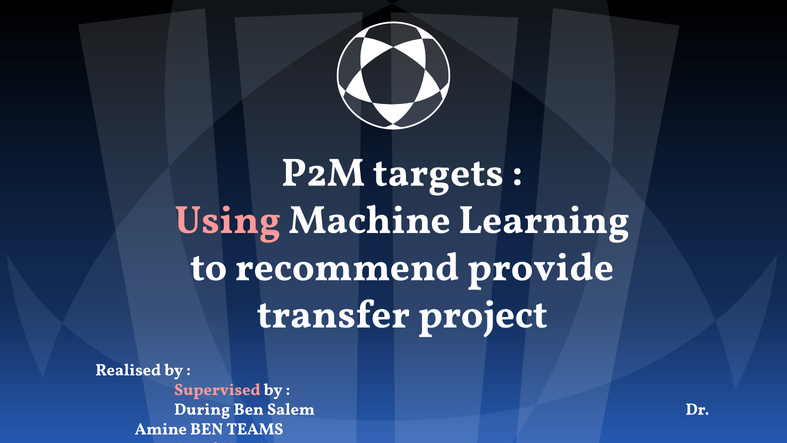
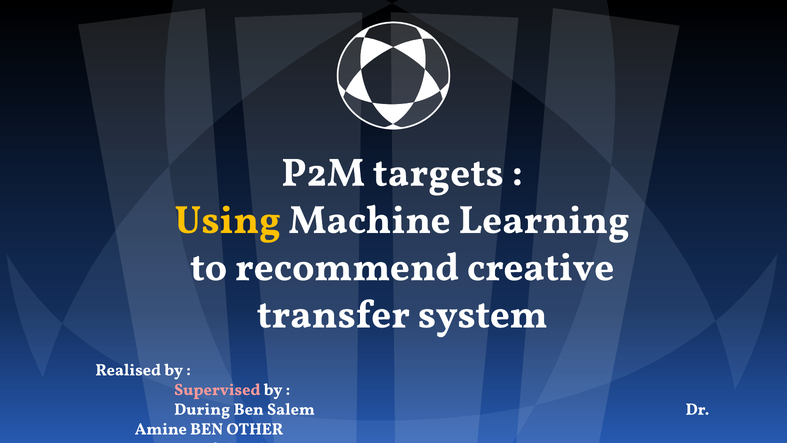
Using colour: pink -> yellow (228, 220)
provide: provide -> creative (541, 267)
project: project -> system (483, 314)
TEAMS: TEAMS -> OTHER (255, 429)
